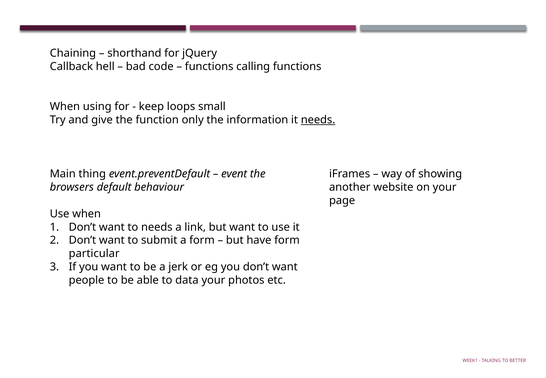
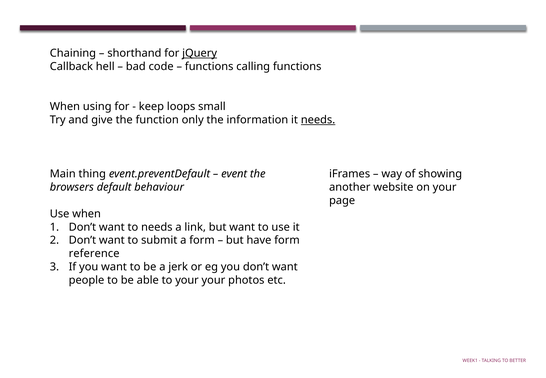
jQuery underline: none -> present (200, 53)
particular: particular -> reference (94, 254)
to data: data -> your (187, 280)
